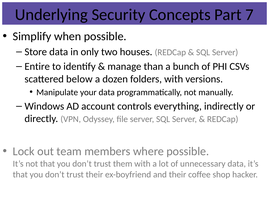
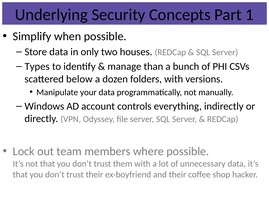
7: 7 -> 1 (250, 15)
Entire: Entire -> Types (37, 66)
